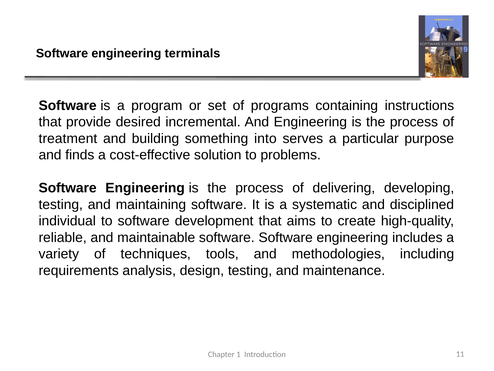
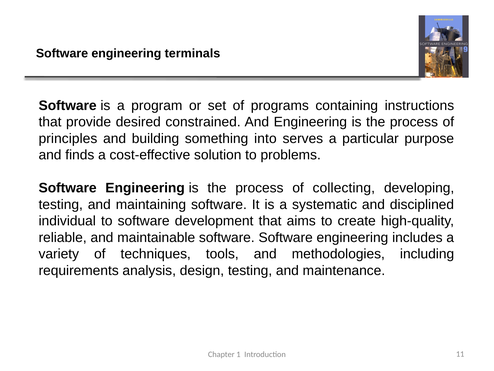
incremental: incremental -> constrained (203, 122)
treatment: treatment -> principles (68, 138)
delivering: delivering -> collecting (344, 188)
